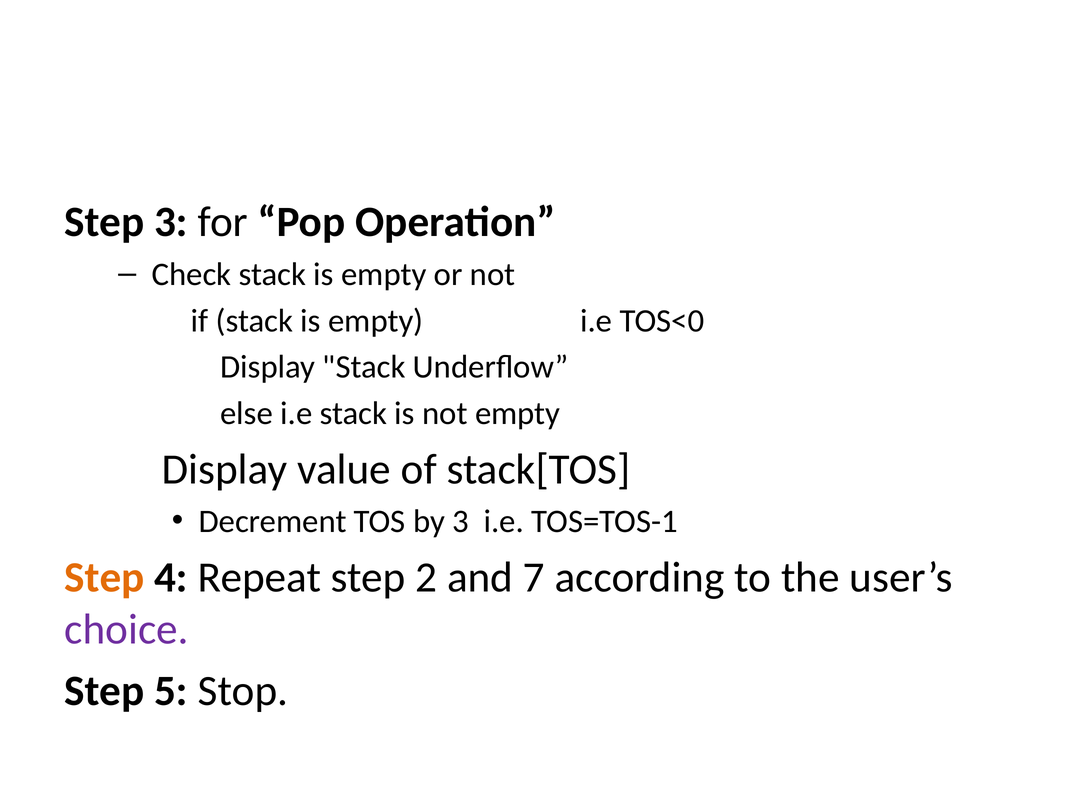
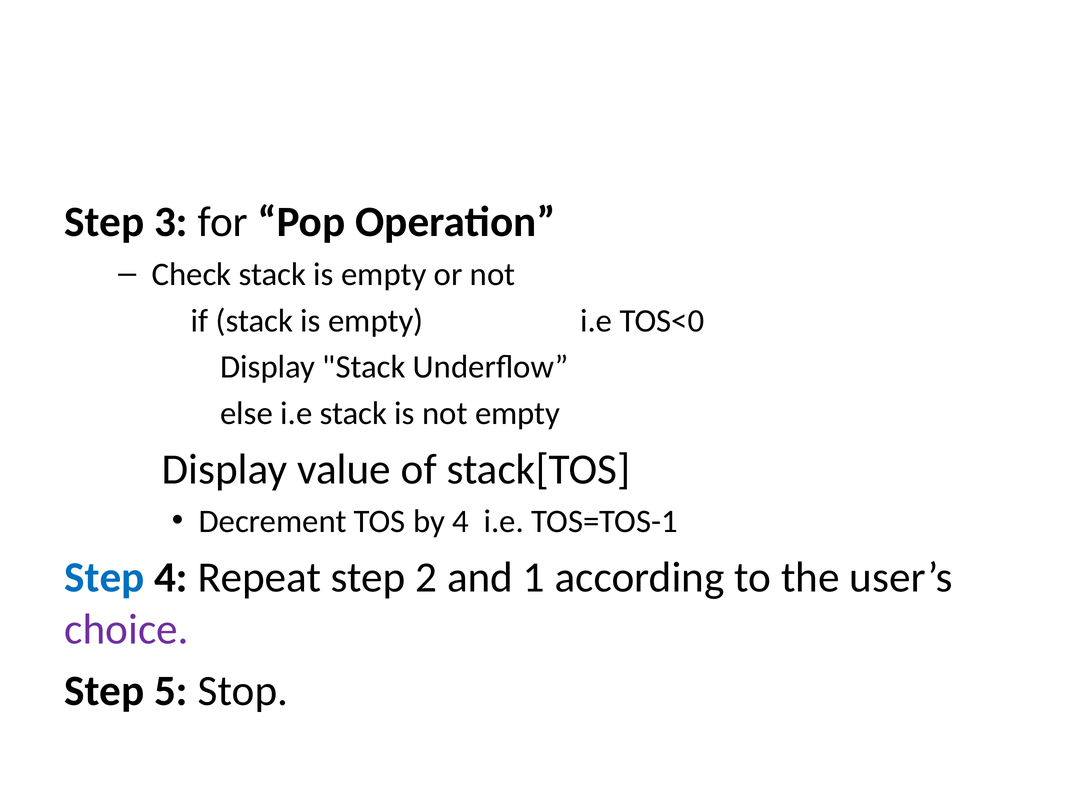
by 3: 3 -> 4 (460, 522)
Step colour: orange -> blue (104, 578)
7: 7 -> 1 (534, 578)
